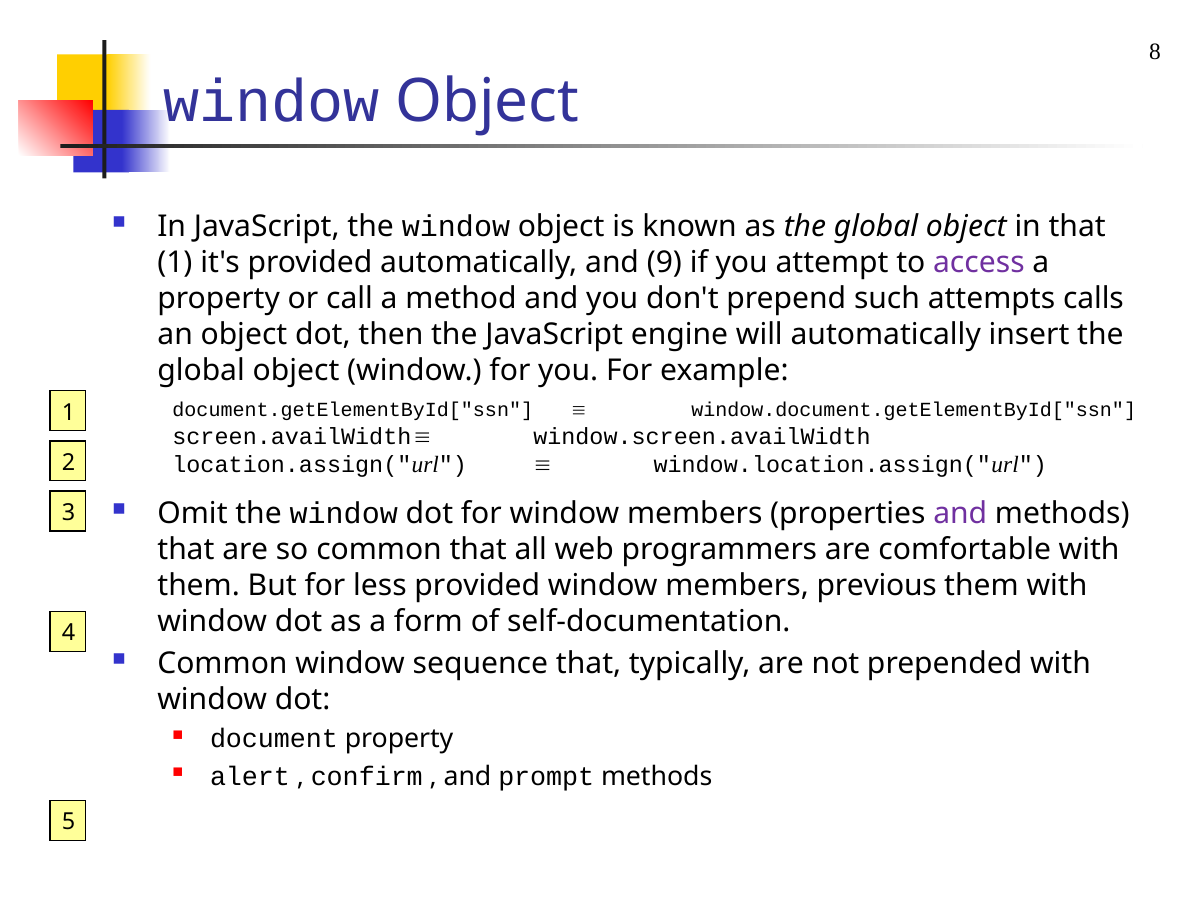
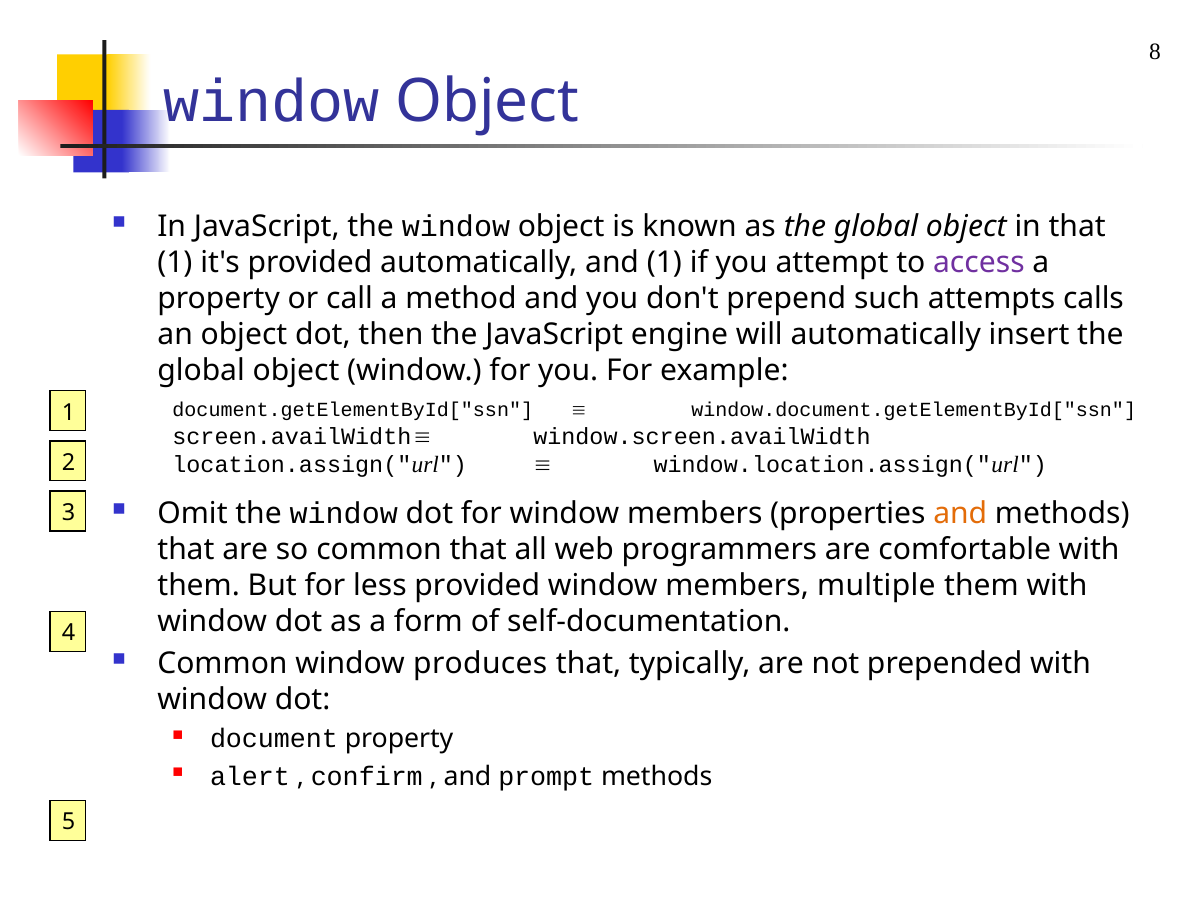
and 9: 9 -> 1 (664, 263)
and colour: purple -> orange (960, 513)
previous: previous -> multiple (876, 586)
sequence: sequence -> produces (480, 664)
